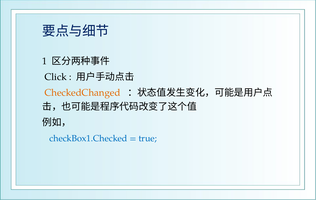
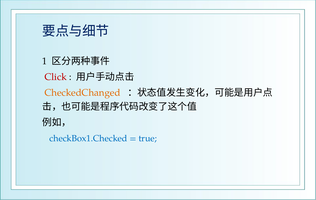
Click colour: black -> red (56, 77)
